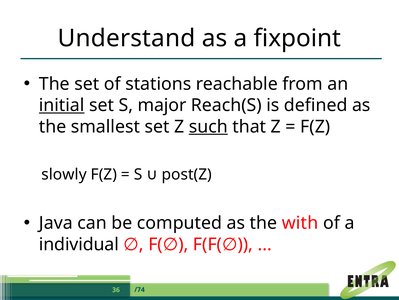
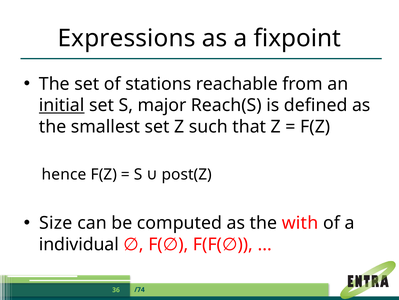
Understand: Understand -> Expressions (126, 38)
such underline: present -> none (208, 126)
slowly: slowly -> hence (64, 174)
Java: Java -> Size (56, 223)
